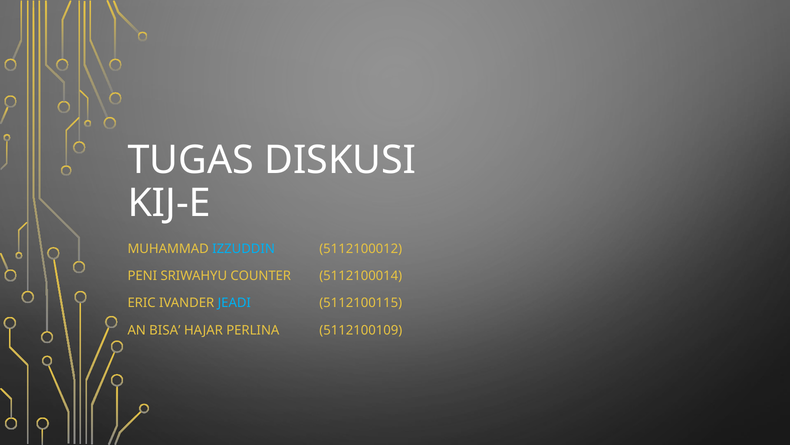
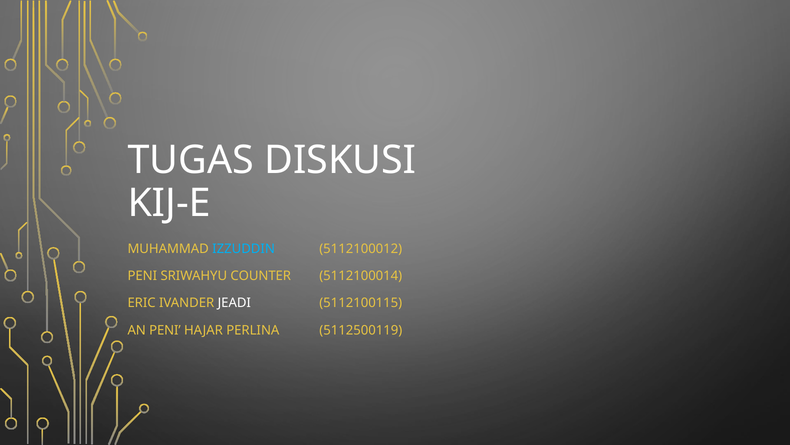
JEADI colour: light blue -> white (234, 303)
AN BISA: BISA -> PENI (165, 330)
5112100109: 5112100109 -> 5112500119 (361, 330)
